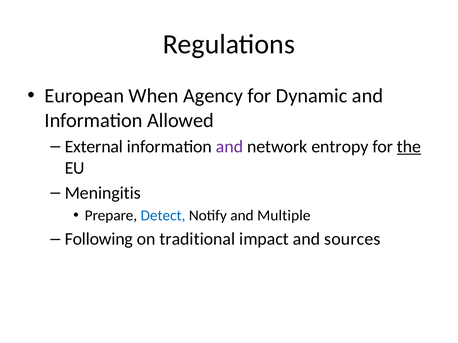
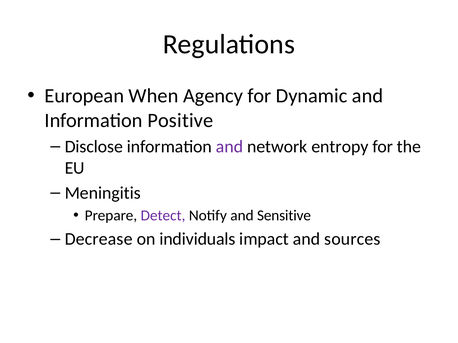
Allowed: Allowed -> Positive (180, 121)
External: External -> Disclose (94, 147)
the underline: present -> none (409, 147)
Detect colour: blue -> purple (163, 216)
Multiple: Multiple -> Sensitive (284, 216)
Following: Following -> Decrease (99, 239)
traditional: traditional -> individuals (197, 239)
